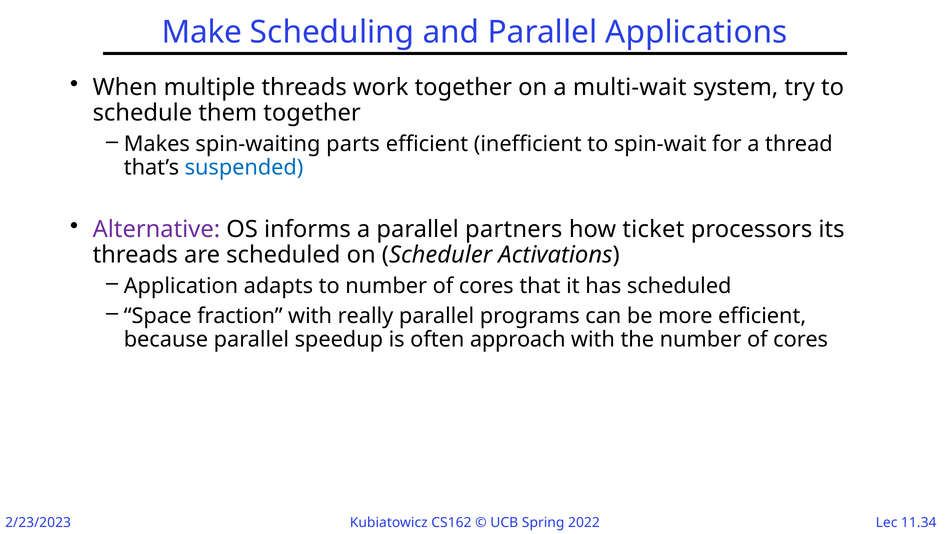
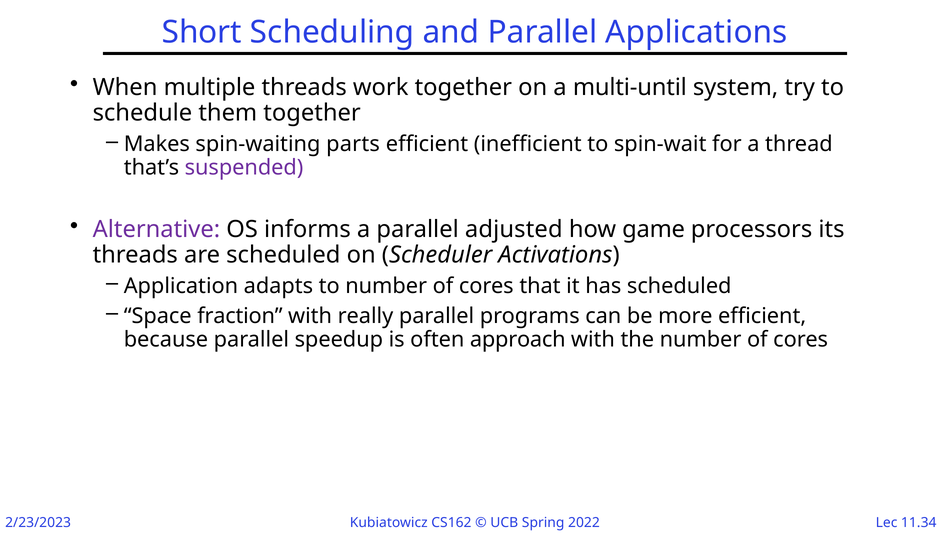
Make: Make -> Short (202, 32)
multi-wait: multi-wait -> multi-until (630, 87)
suspended colour: blue -> purple (244, 168)
partners: partners -> adjusted (514, 229)
ticket: ticket -> game (654, 229)
